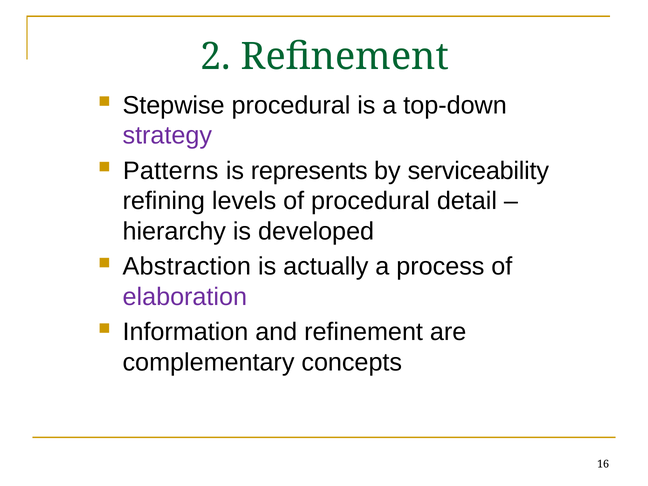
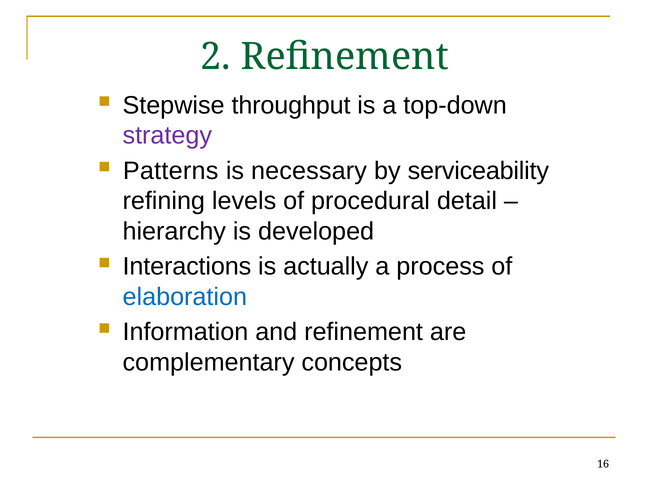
Stepwise procedural: procedural -> throughput (291, 105)
represents: represents -> necessary (309, 171)
Abstraction: Abstraction -> Interactions (187, 267)
elaboration colour: purple -> blue (185, 297)
